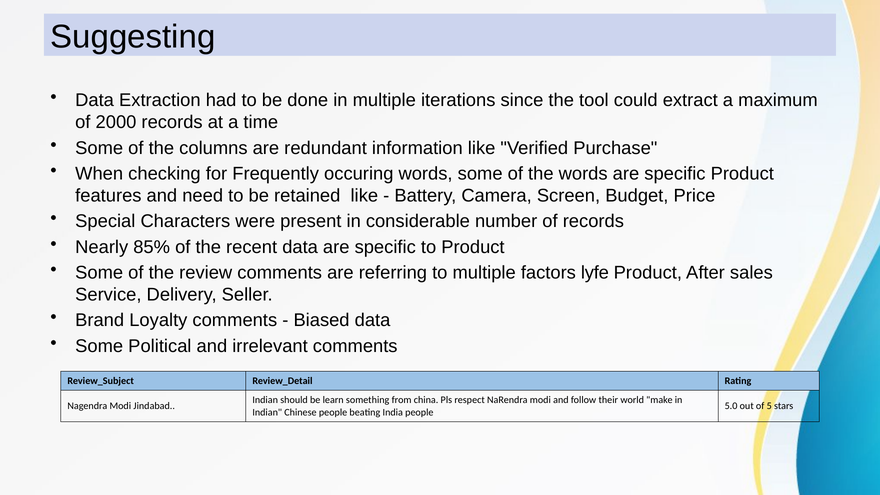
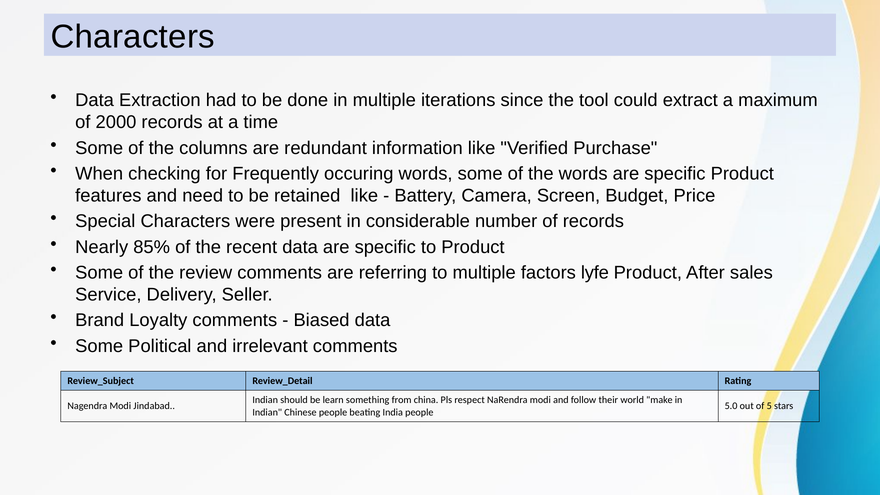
Suggesting: Suggesting -> Characters (133, 37)
